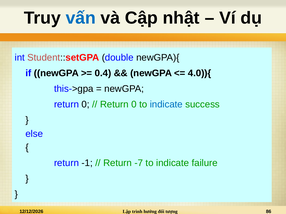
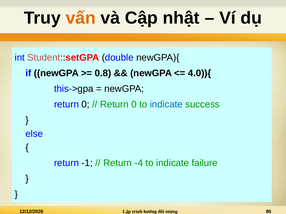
vấn colour: blue -> orange (81, 18)
0.4: 0.4 -> 0.8 (103, 73)
-7: -7 -> -4 (139, 163)
